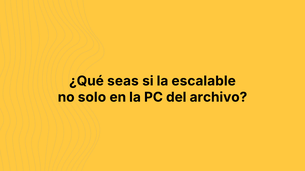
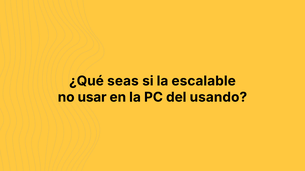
solo: solo -> usar (92, 97)
archivo: archivo -> usando (218, 97)
